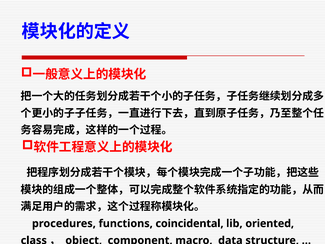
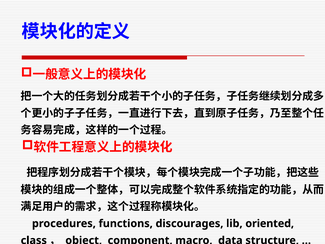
coincidental: coincidental -> discourages (189, 223)
